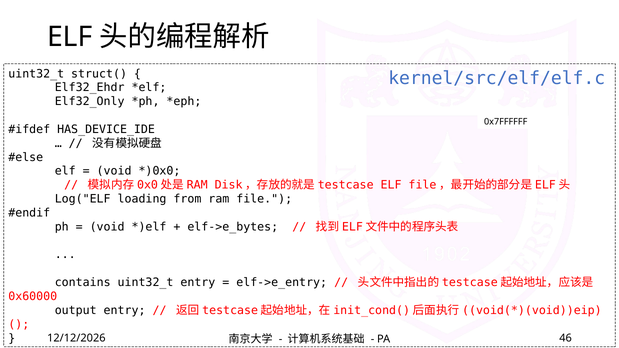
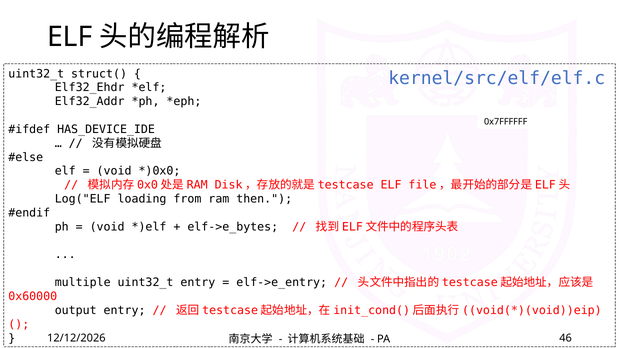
Elf32_Only: Elf32_Only -> Elf32_Addr (90, 102)
file: file -> then (264, 199)
contains: contains -> multiple (83, 283)
